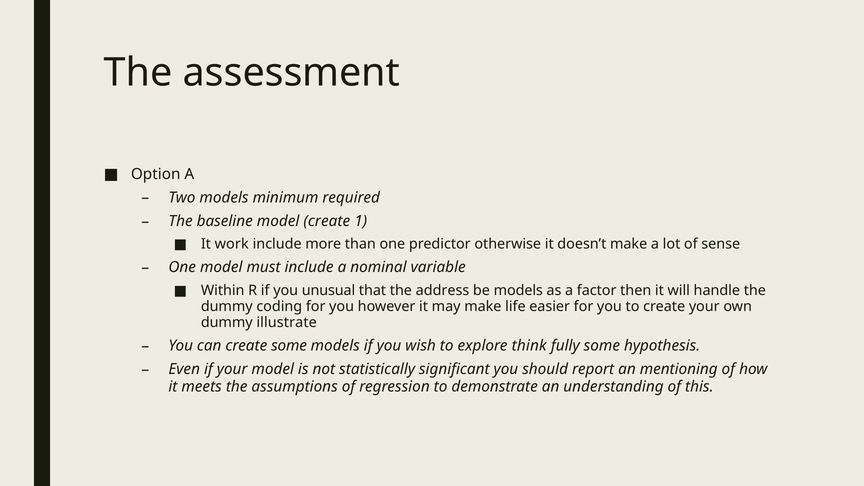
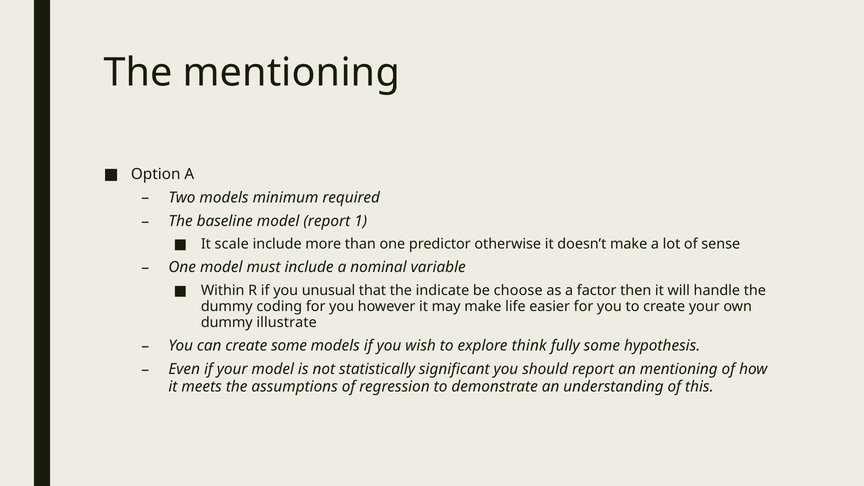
The assessment: assessment -> mentioning (291, 73)
model create: create -> report (327, 221)
work: work -> scale (232, 244)
address: address -> indicate (443, 290)
be models: models -> choose (518, 290)
